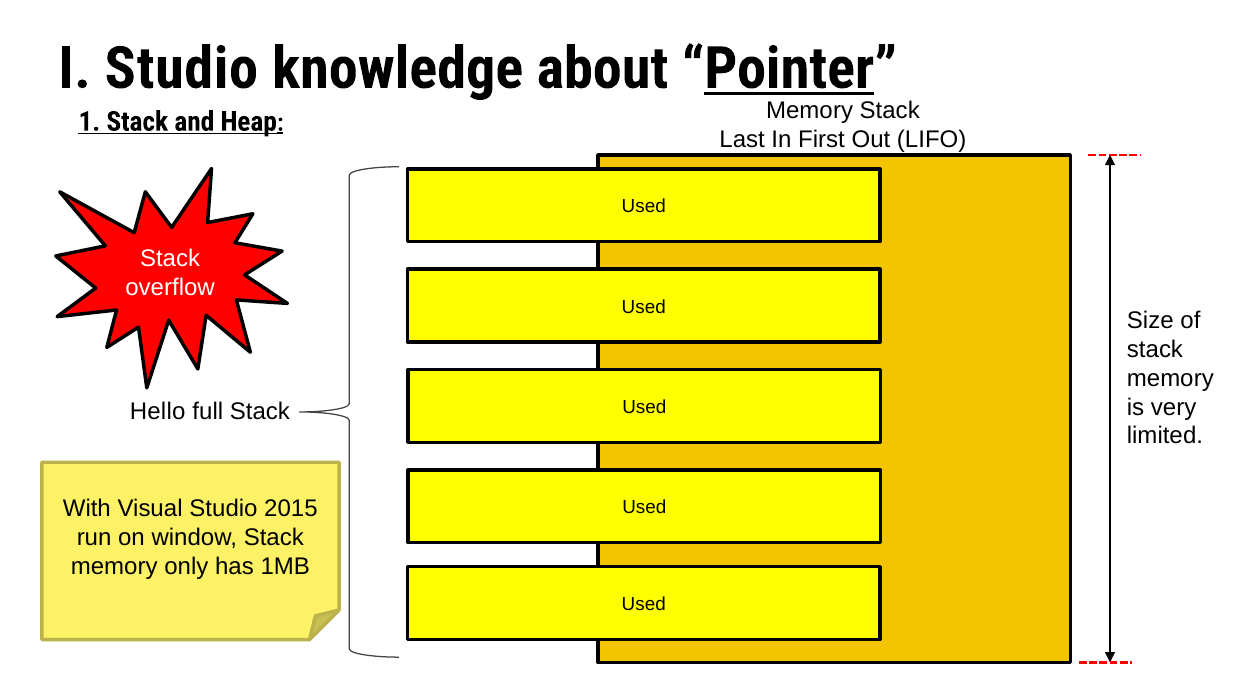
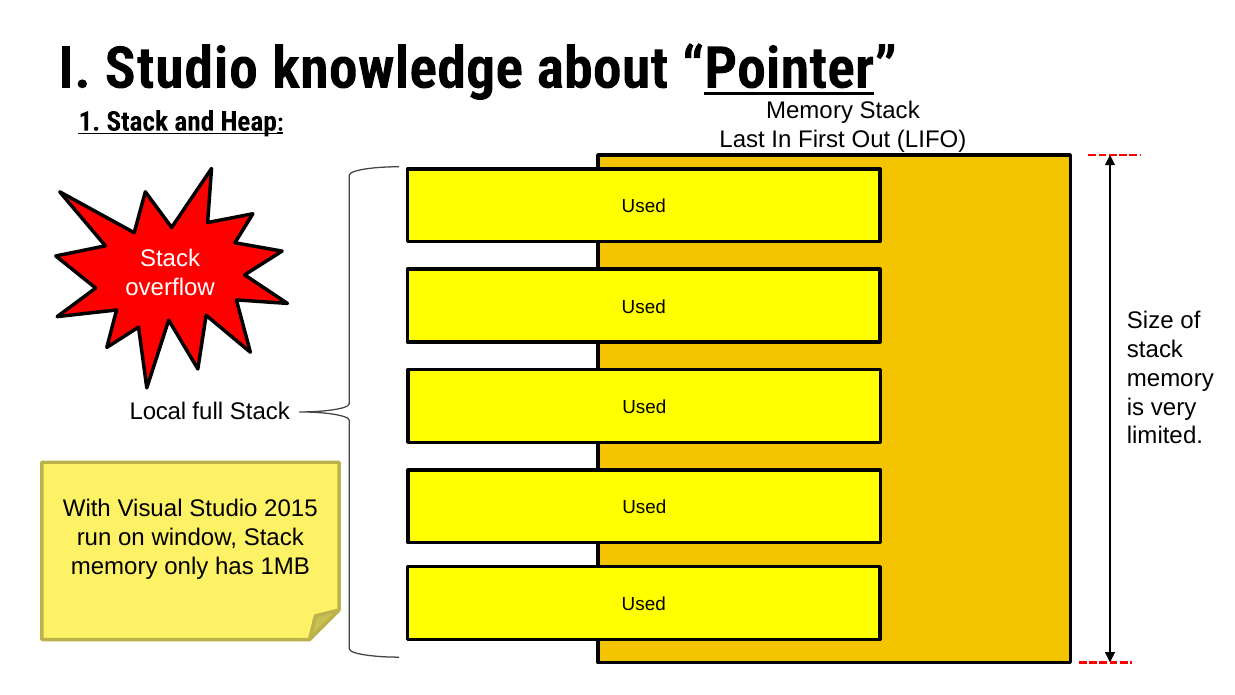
Hello: Hello -> Local (158, 412)
